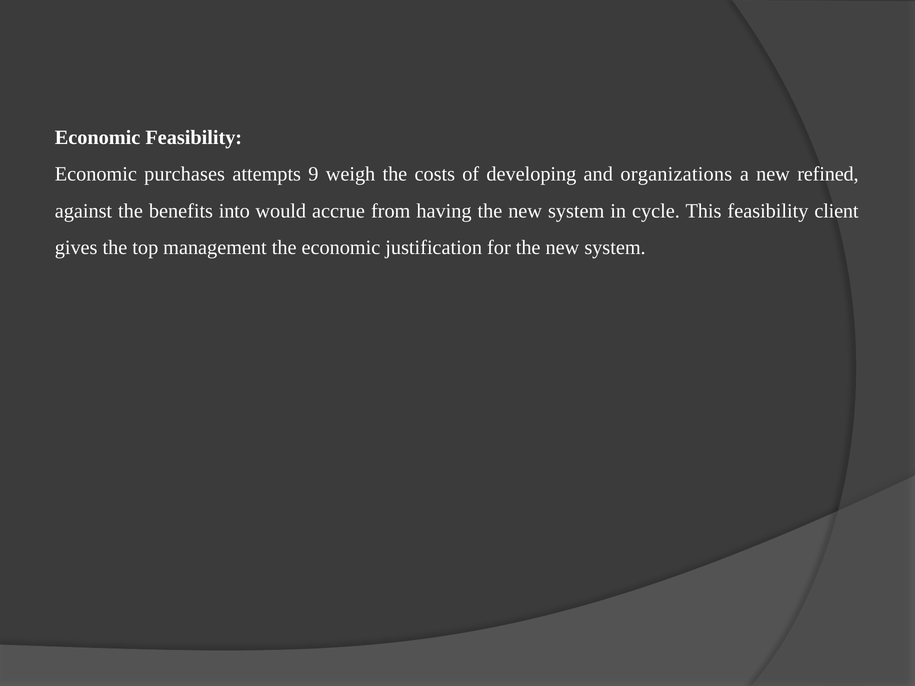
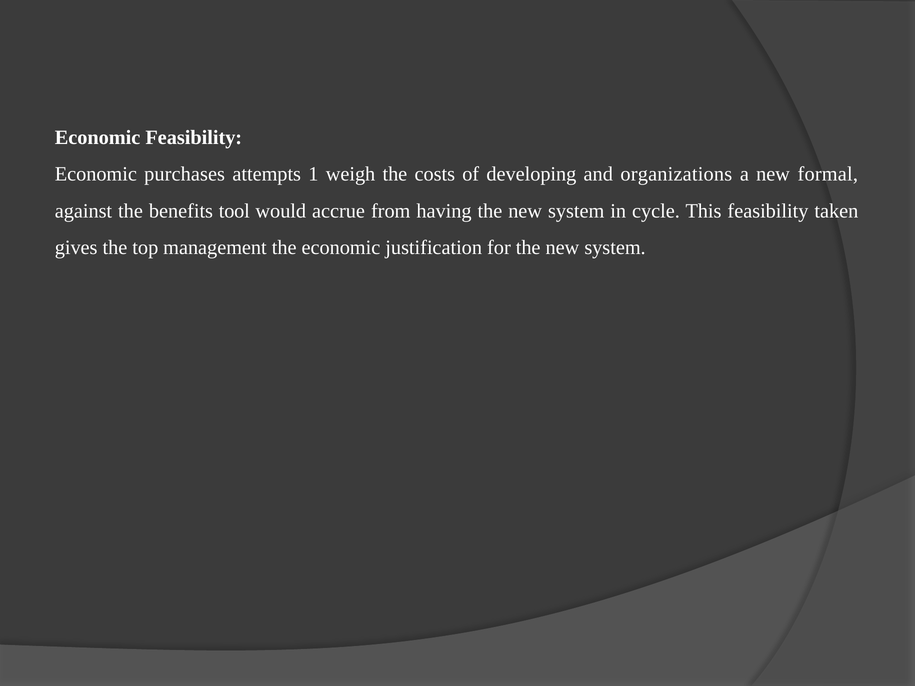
9: 9 -> 1 (313, 174)
refined: refined -> formal (828, 174)
into: into -> tool (234, 211)
client: client -> taken (836, 211)
